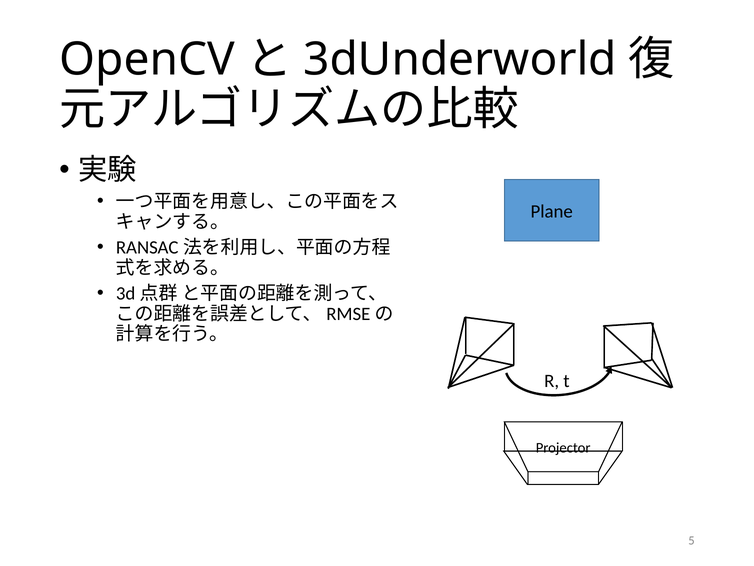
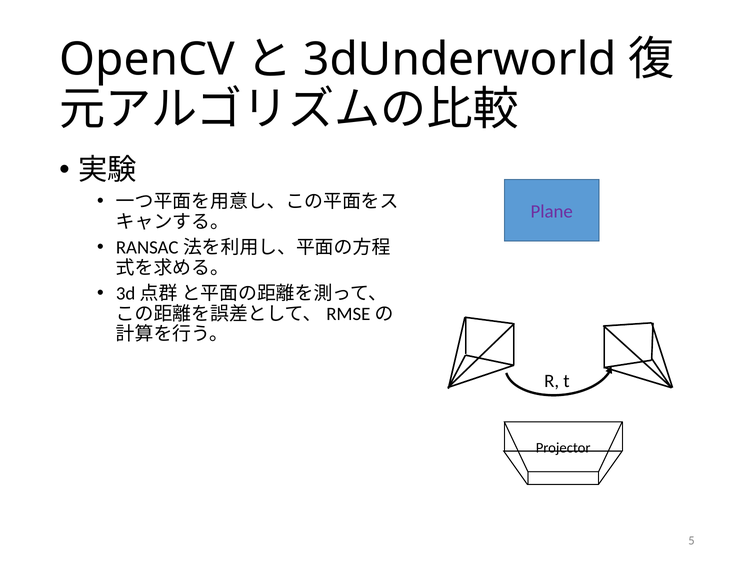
Plane colour: black -> purple (552, 211)
